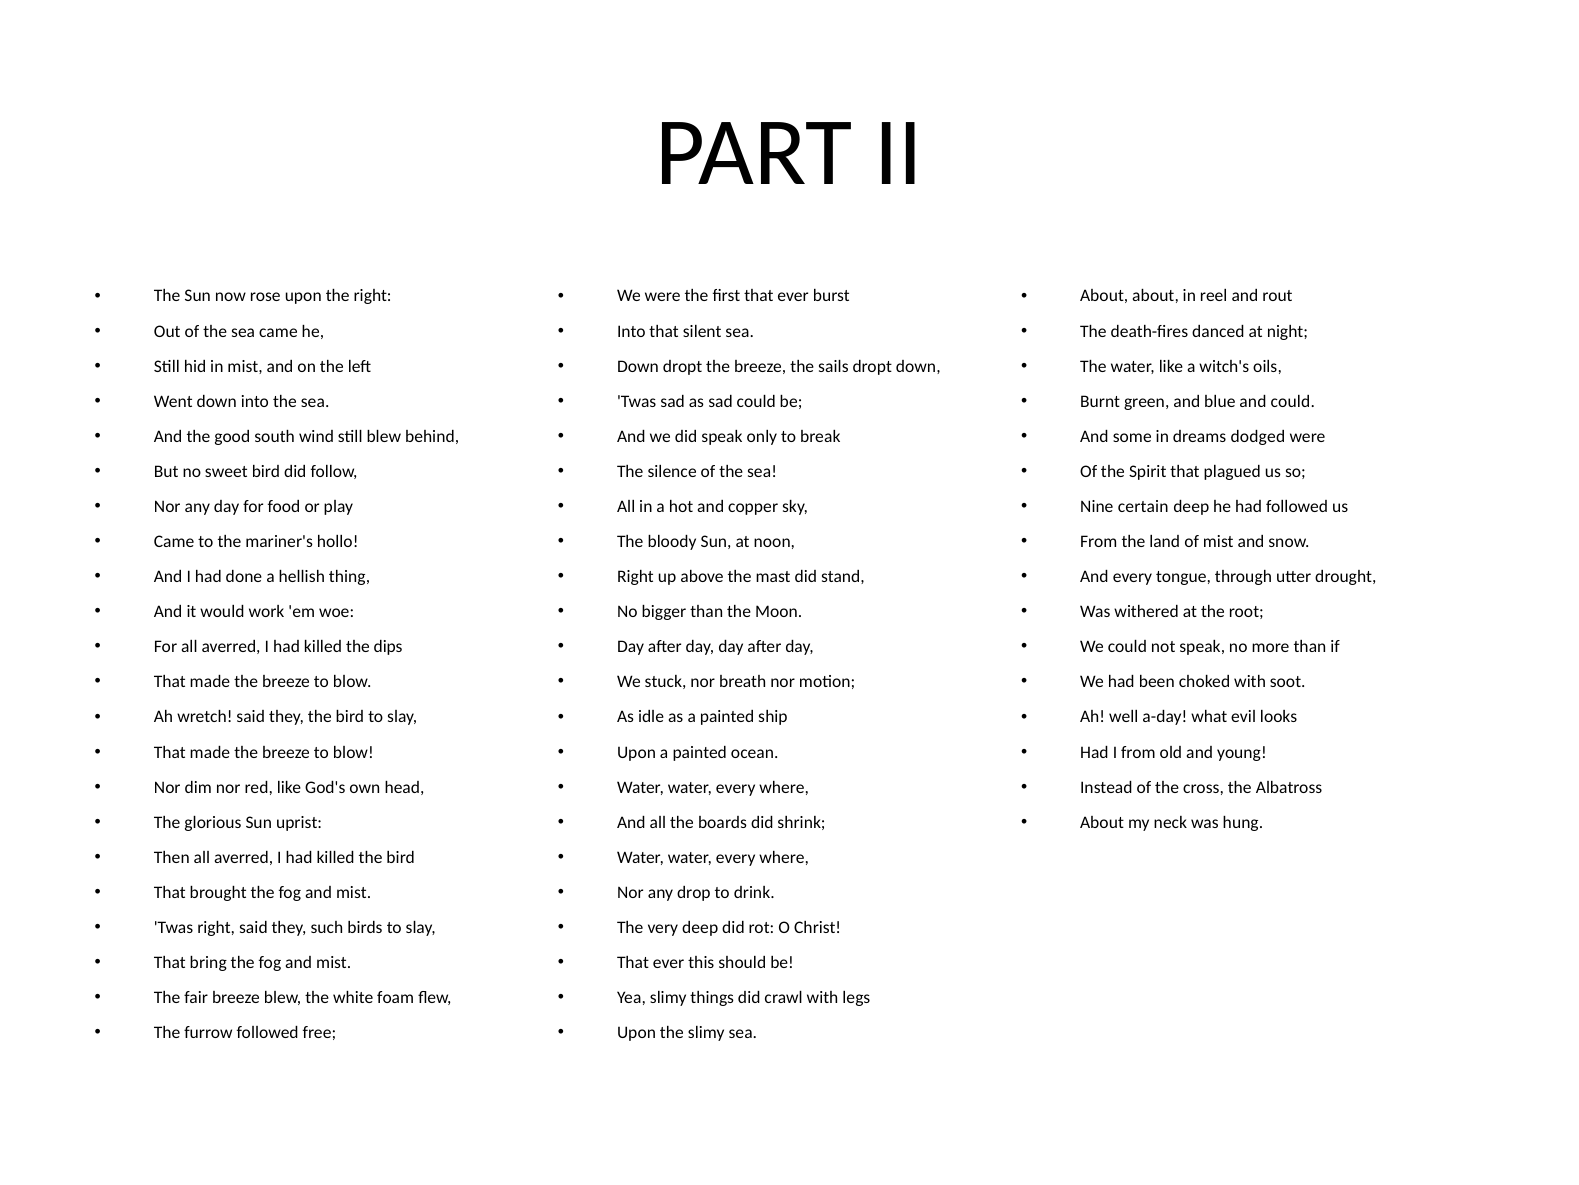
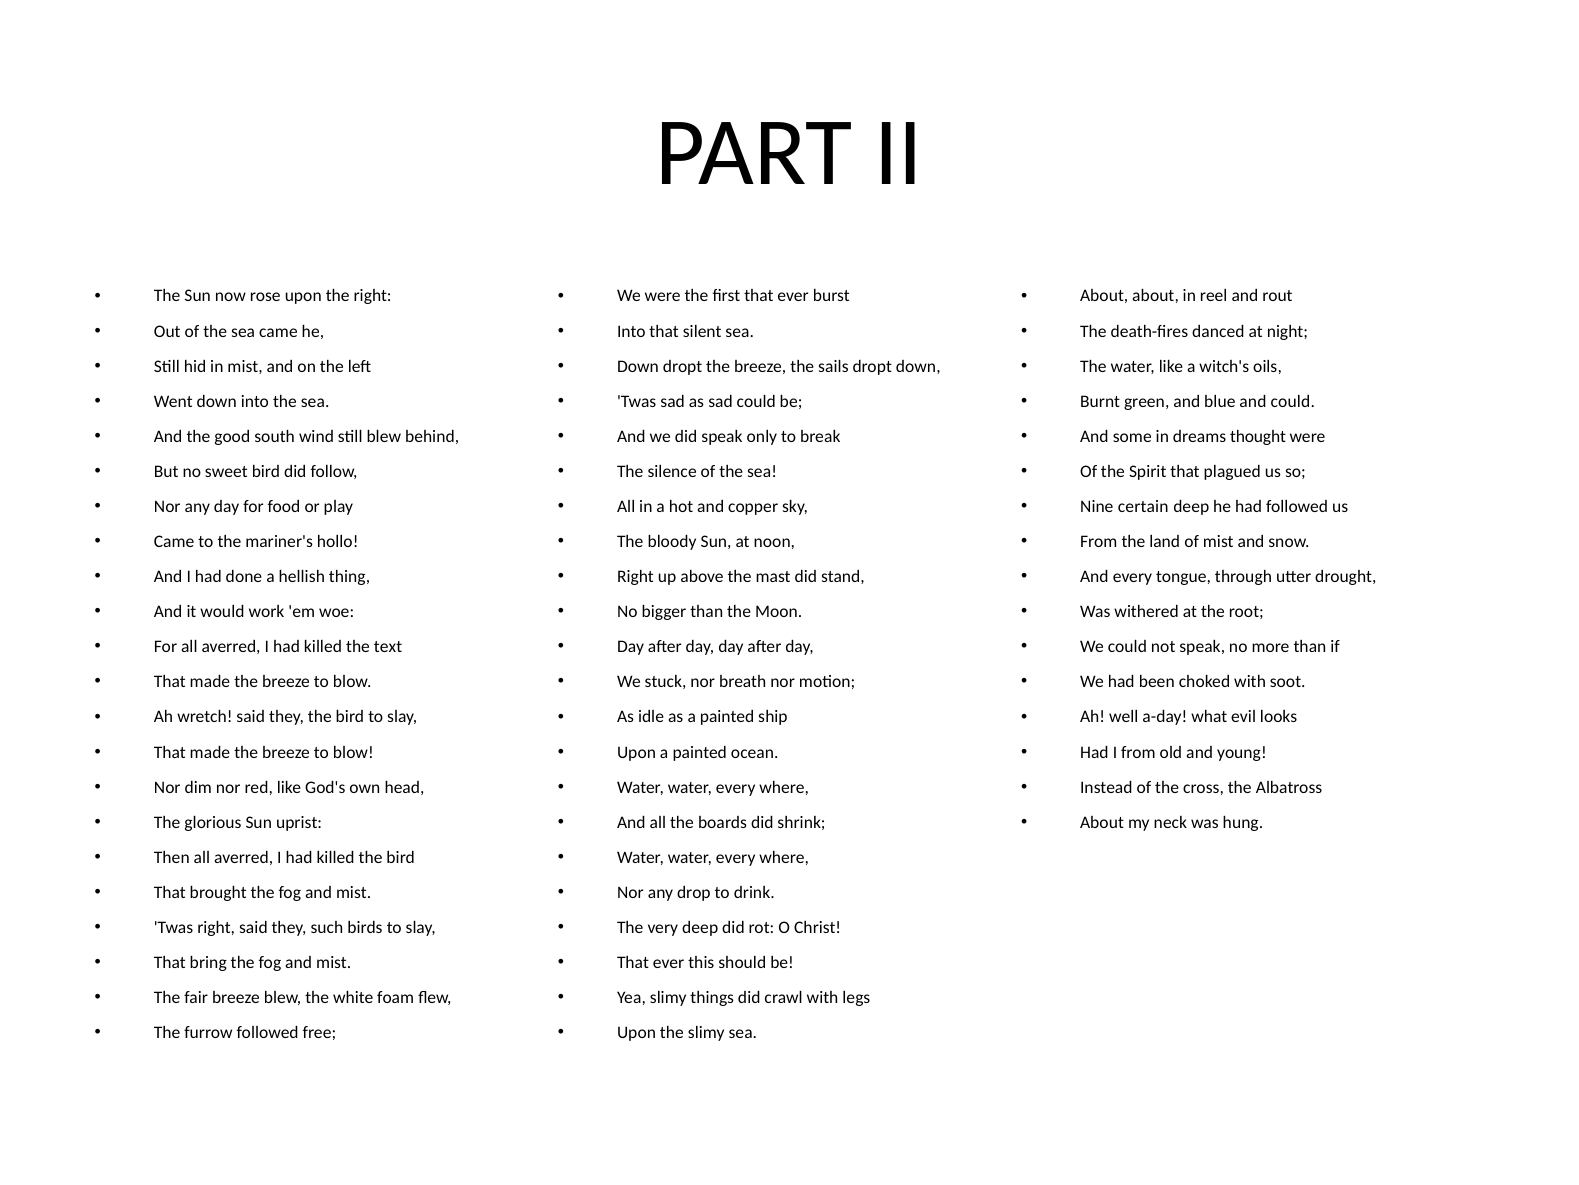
dodged: dodged -> thought (1258, 436)
dips: dips -> text (388, 647)
